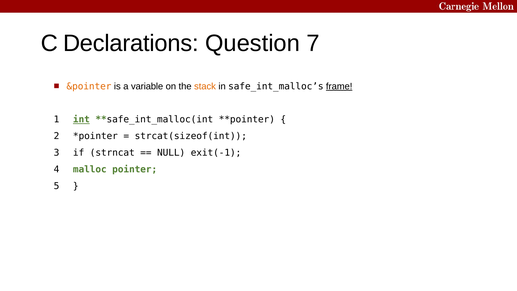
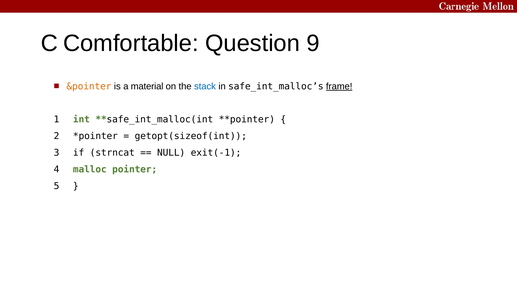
Declarations: Declarations -> Comfortable (131, 43)
7: 7 -> 9 (313, 43)
variable: variable -> material (147, 86)
stack colour: orange -> blue (205, 86)
int underline: present -> none (81, 119)
strcat(sizeof(int: strcat(sizeof(int -> getopt(sizeof(int (191, 136)
